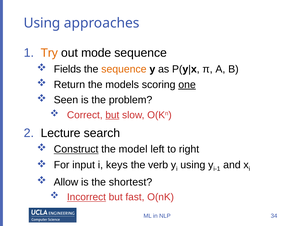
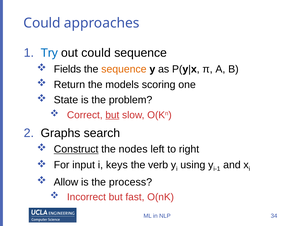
Using: Using -> Could (42, 23)
Try colour: orange -> blue (49, 53)
out mode: mode -> could (96, 53)
one underline: present -> none (187, 84)
Seen: Seen -> State (66, 100)
Lecture: Lecture -> Graphs (60, 133)
model: model -> nodes (133, 149)
shortest: shortest -> process (130, 182)
Incorrect underline: present -> none (86, 197)
